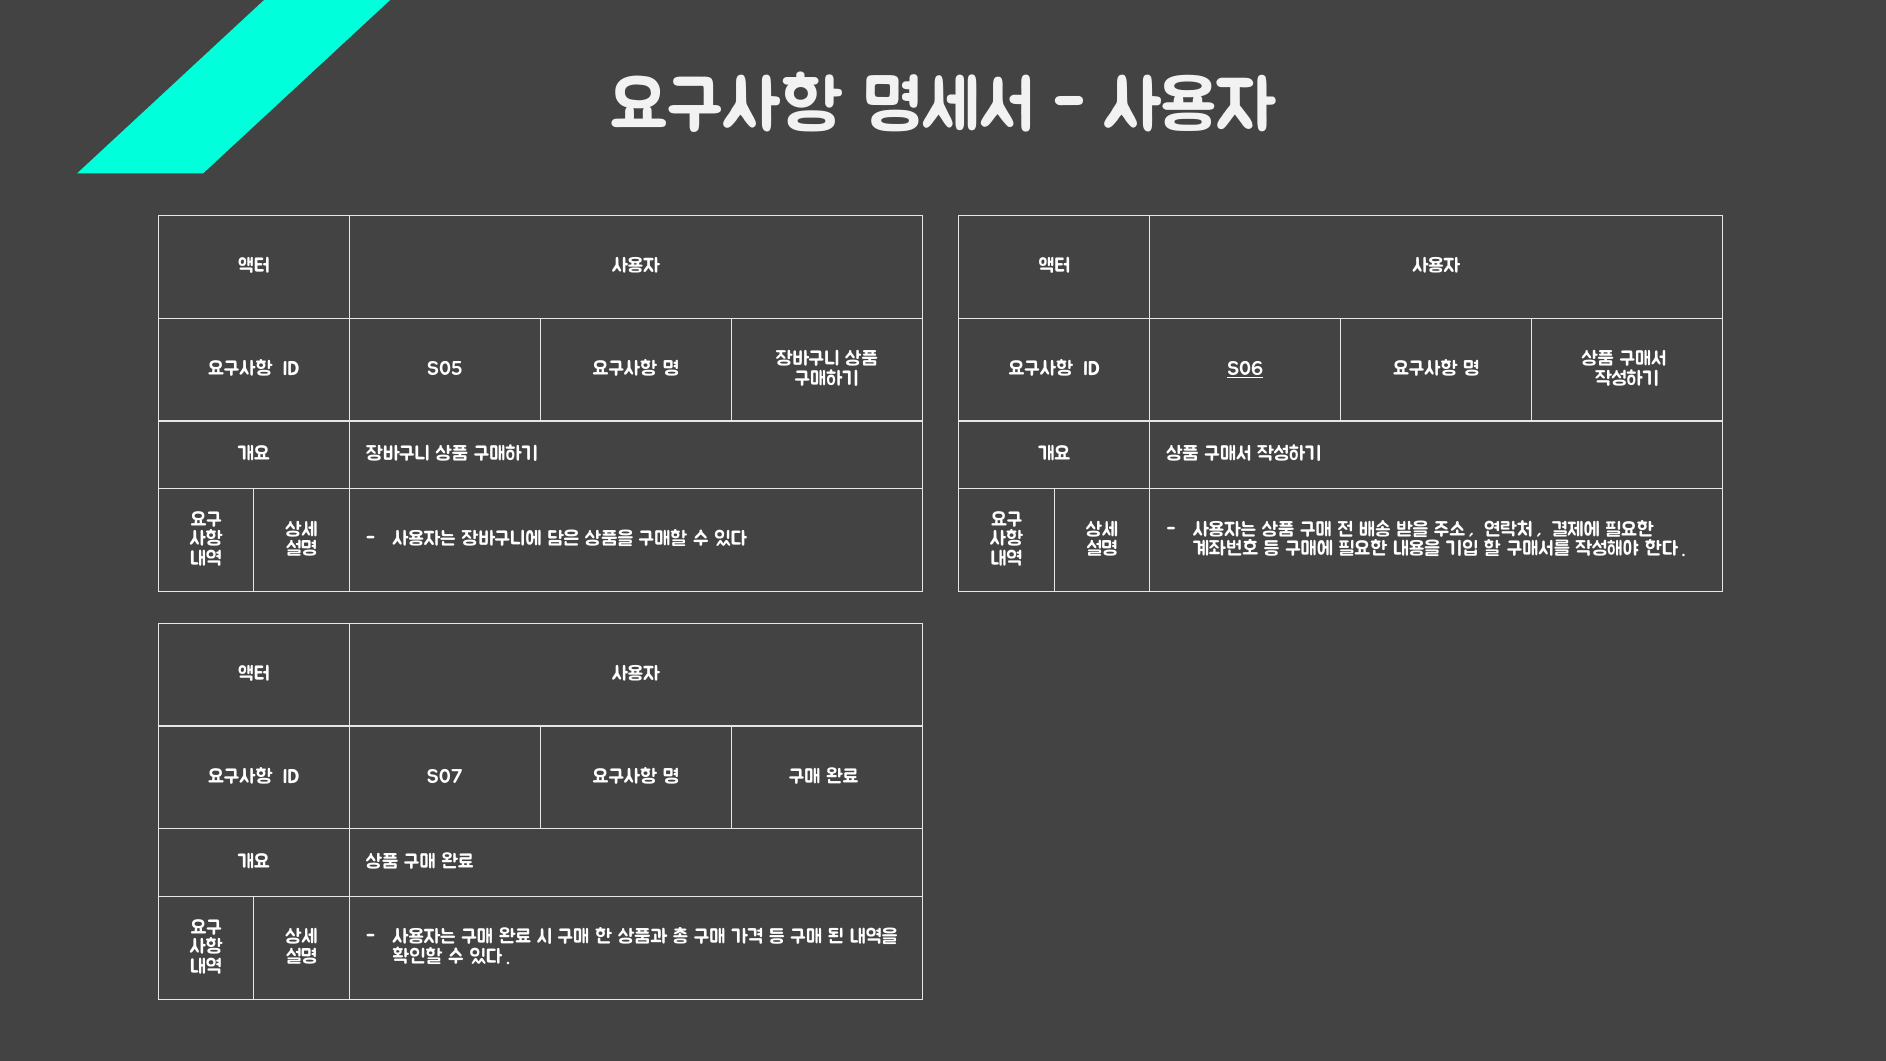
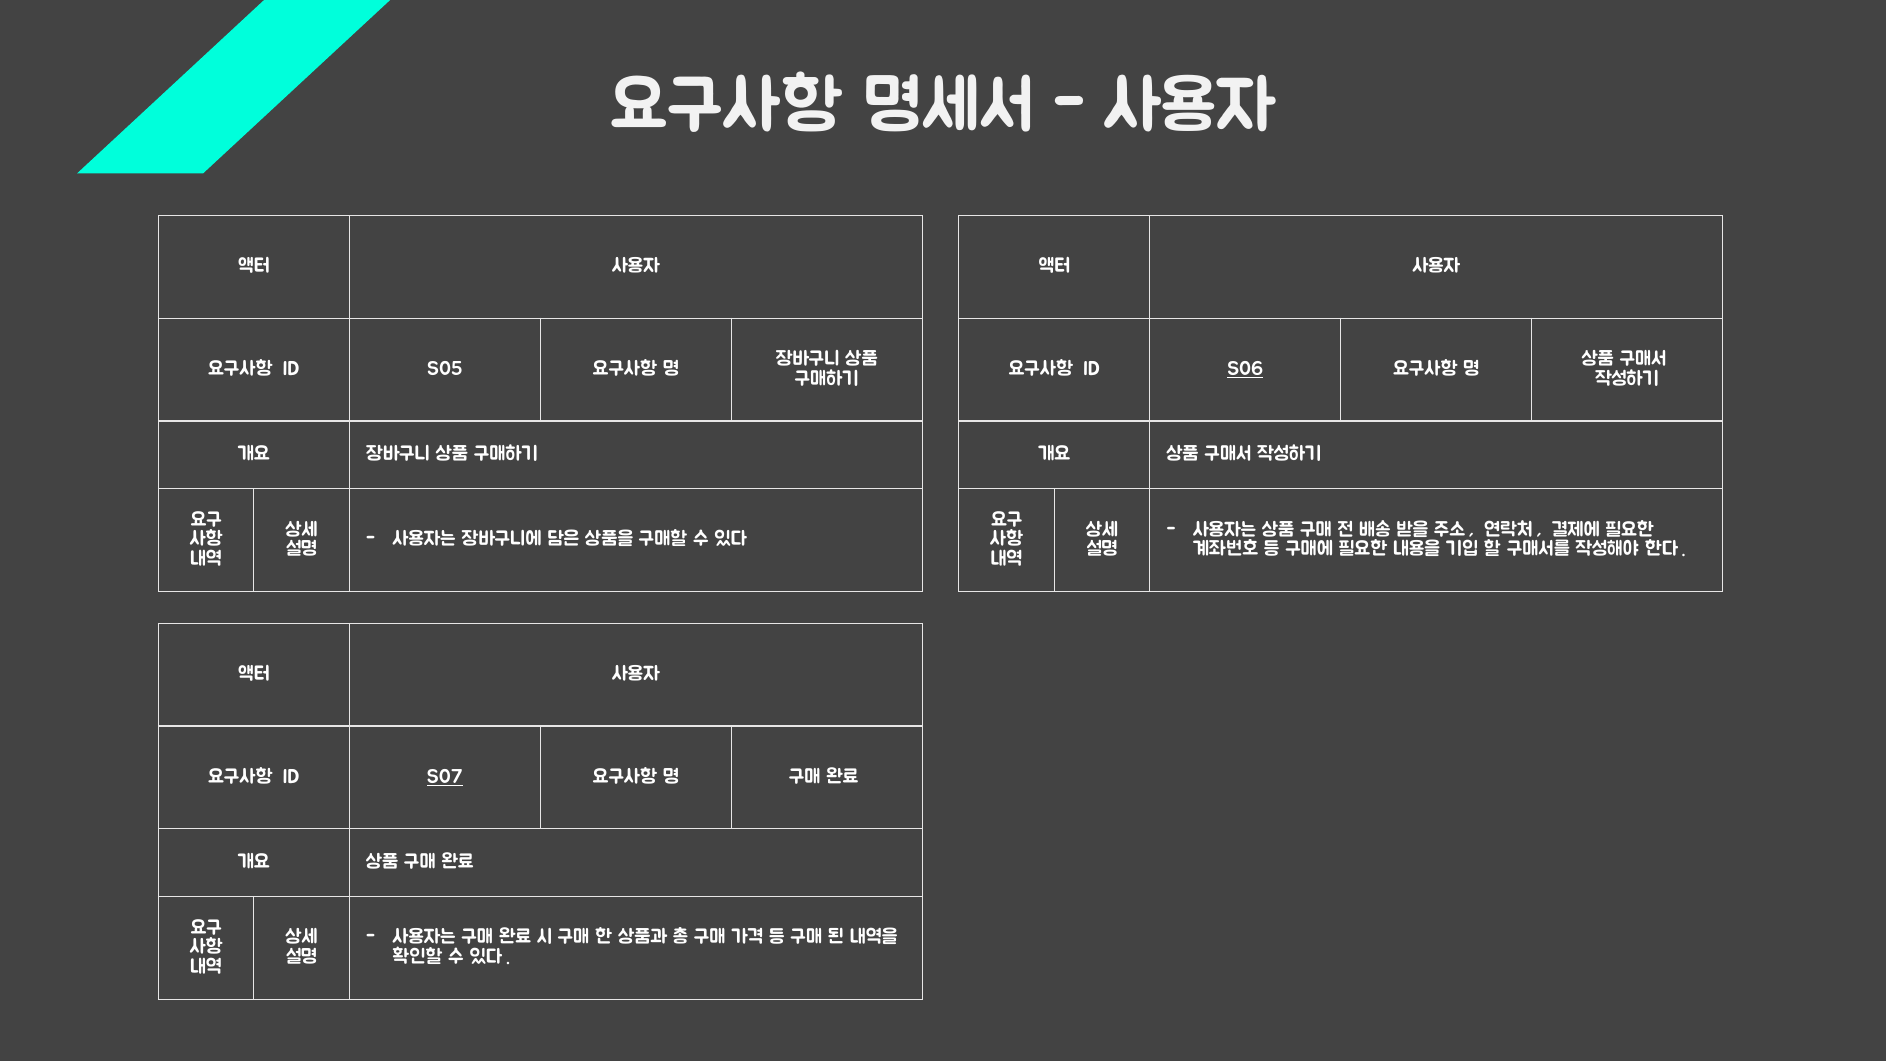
S07 underline: none -> present (445, 777)
